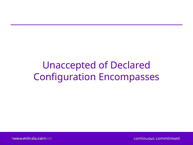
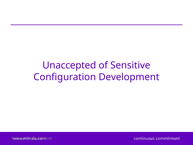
Declared: Declared -> Sensitive (130, 65)
Encompasses: Encompasses -> Development (129, 77)
